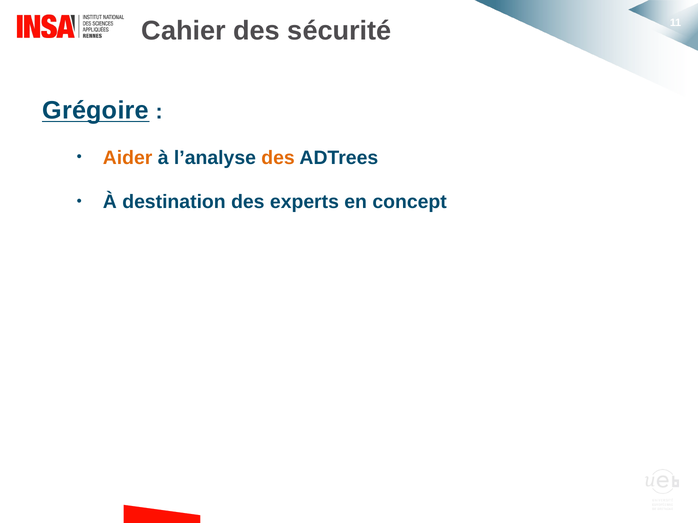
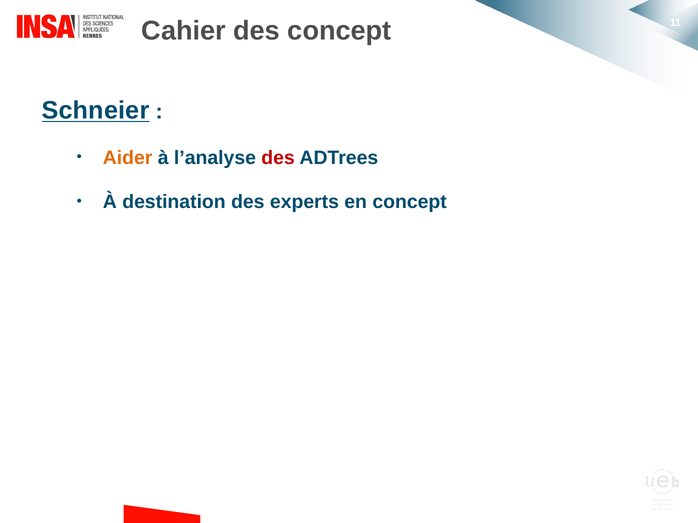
des sécurité: sécurité -> concept (339, 31)
Grégoire: Grégoire -> Schneier (96, 111)
des colour: orange -> red (278, 158)
